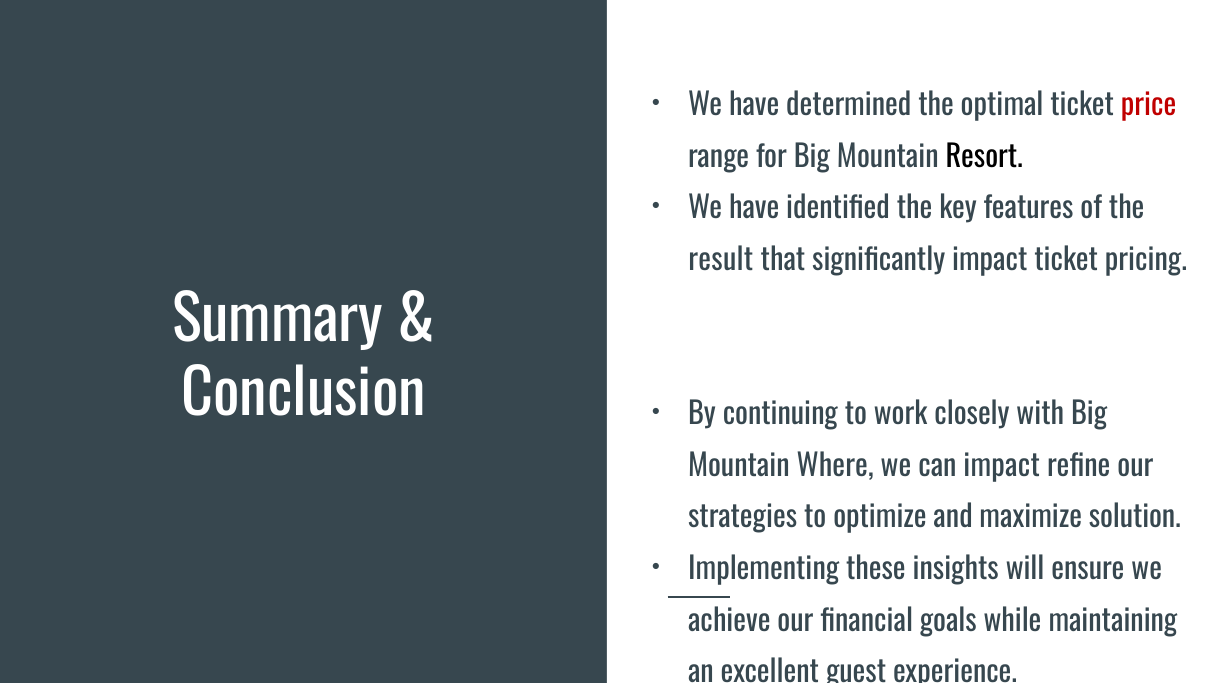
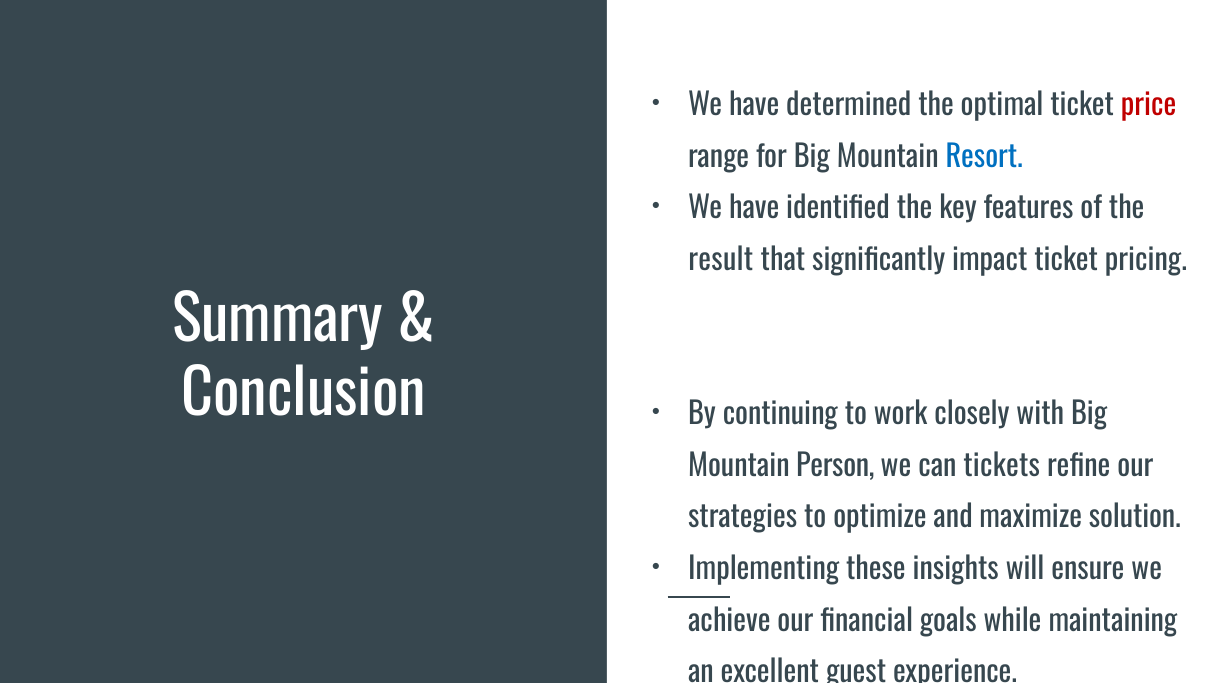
Resort colour: black -> blue (984, 157)
Where: Where -> Person (835, 466)
can impact: impact -> tickets (1002, 466)
